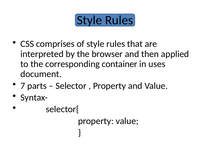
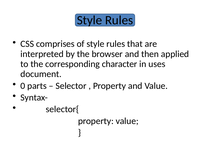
container: container -> character (120, 64)
7: 7 -> 0 (23, 86)
